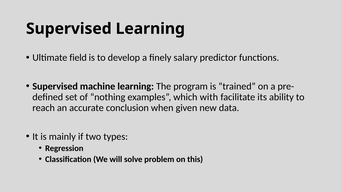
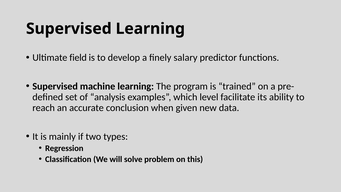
nothing: nothing -> analysis (108, 97)
with: with -> level (209, 97)
